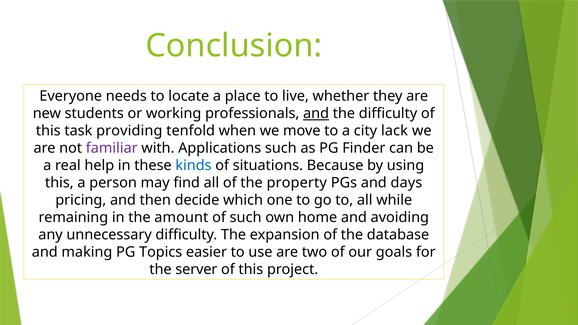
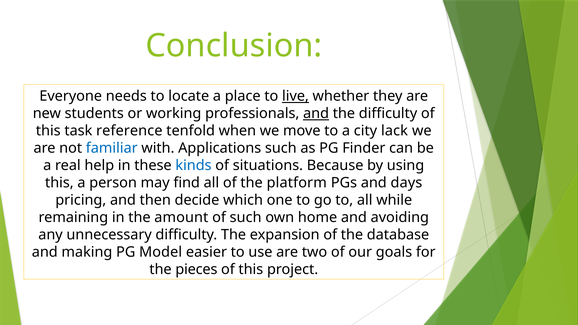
live underline: none -> present (295, 96)
providing: providing -> reference (129, 131)
familiar colour: purple -> blue (112, 148)
property: property -> platform (297, 183)
Topics: Topics -> Model (161, 252)
server: server -> pieces (196, 270)
